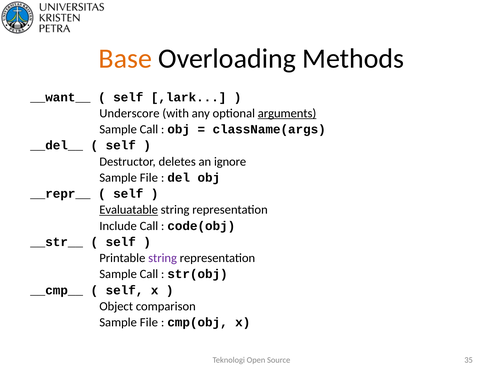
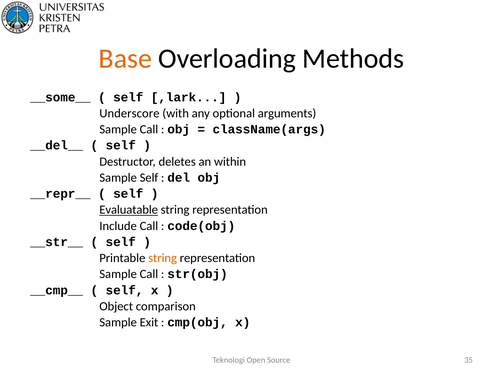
__want__: __want__ -> __some__ (60, 97)
arguments underline: present -> none (287, 113)
ignore: ignore -> within (230, 162)
File: File -> Self (149, 178)
string colour: purple -> orange (163, 258)
File: File -> Exit (149, 323)
